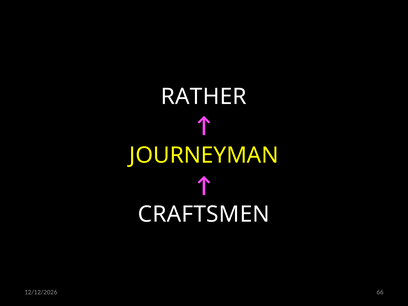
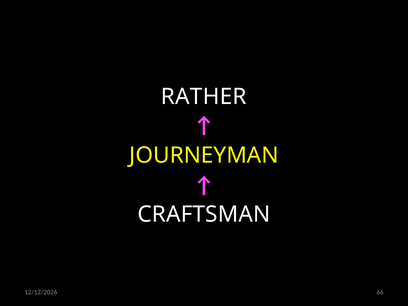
CRAFTSMEN: CRAFTSMEN -> CRAFTSMAN (204, 214)
